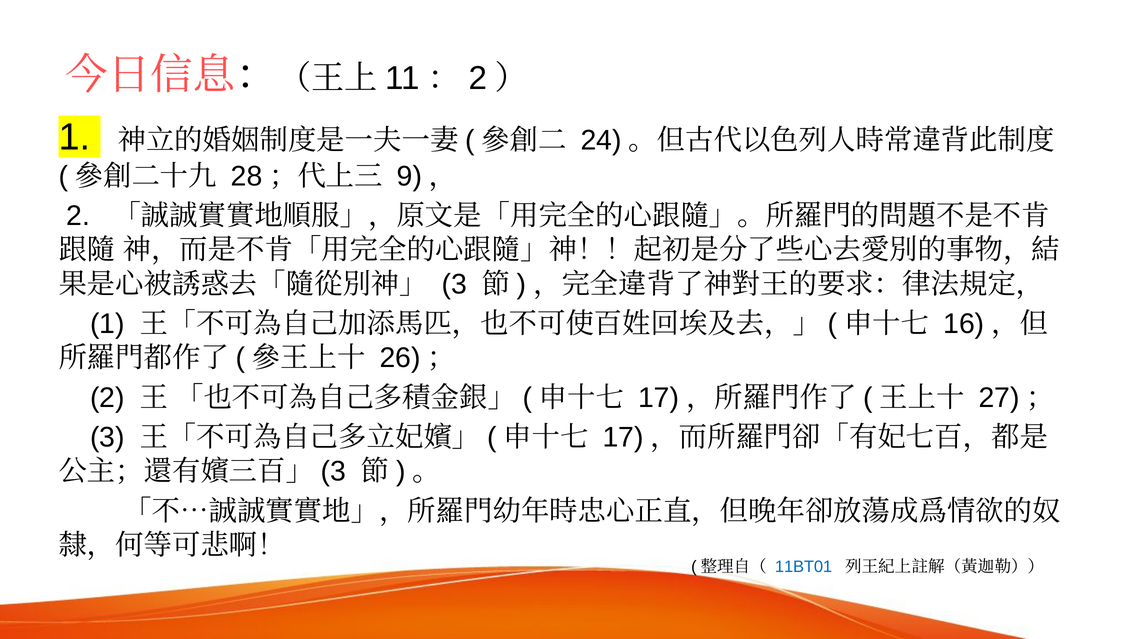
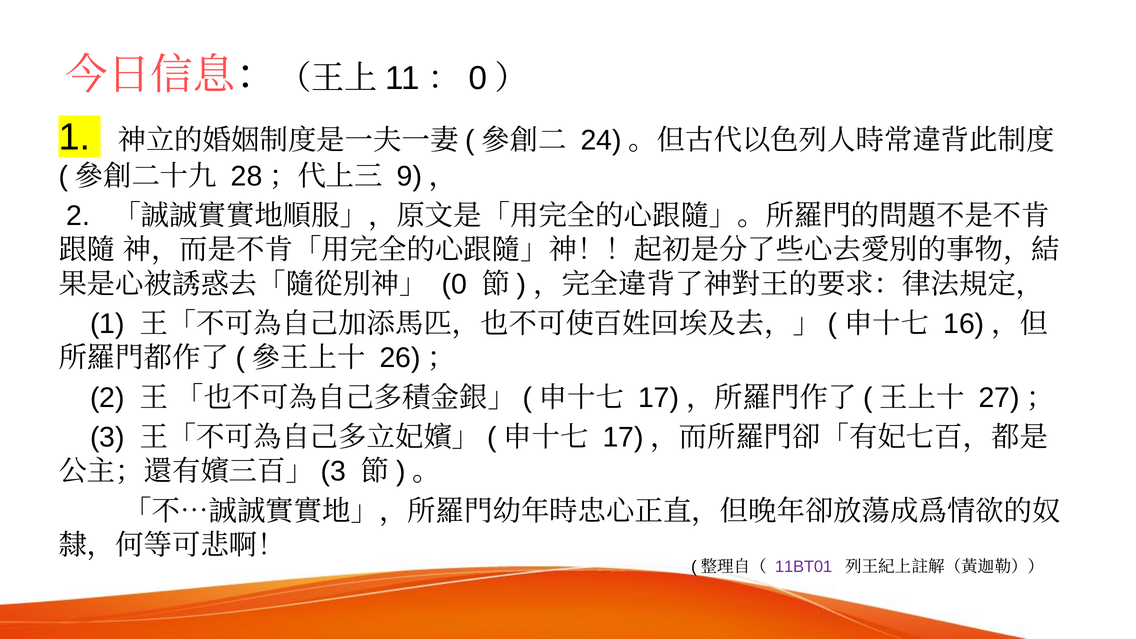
2: 2 -> 0 (478, 78)
3: 3 -> 0 (454, 284)
11BT01 colour: blue -> purple (804, 567)
